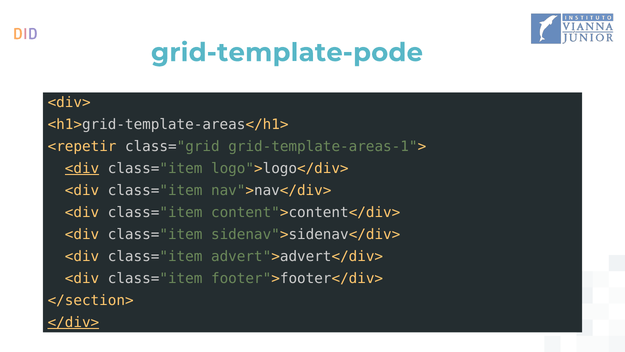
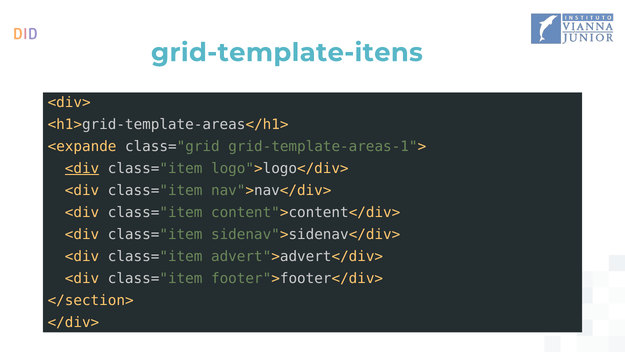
grid-template-pode: grid-template-pode -> grid-template-itens (287, 53)
<repetir: <repetir -> <expande (82, 146)
</div> underline: present -> none (73, 322)
